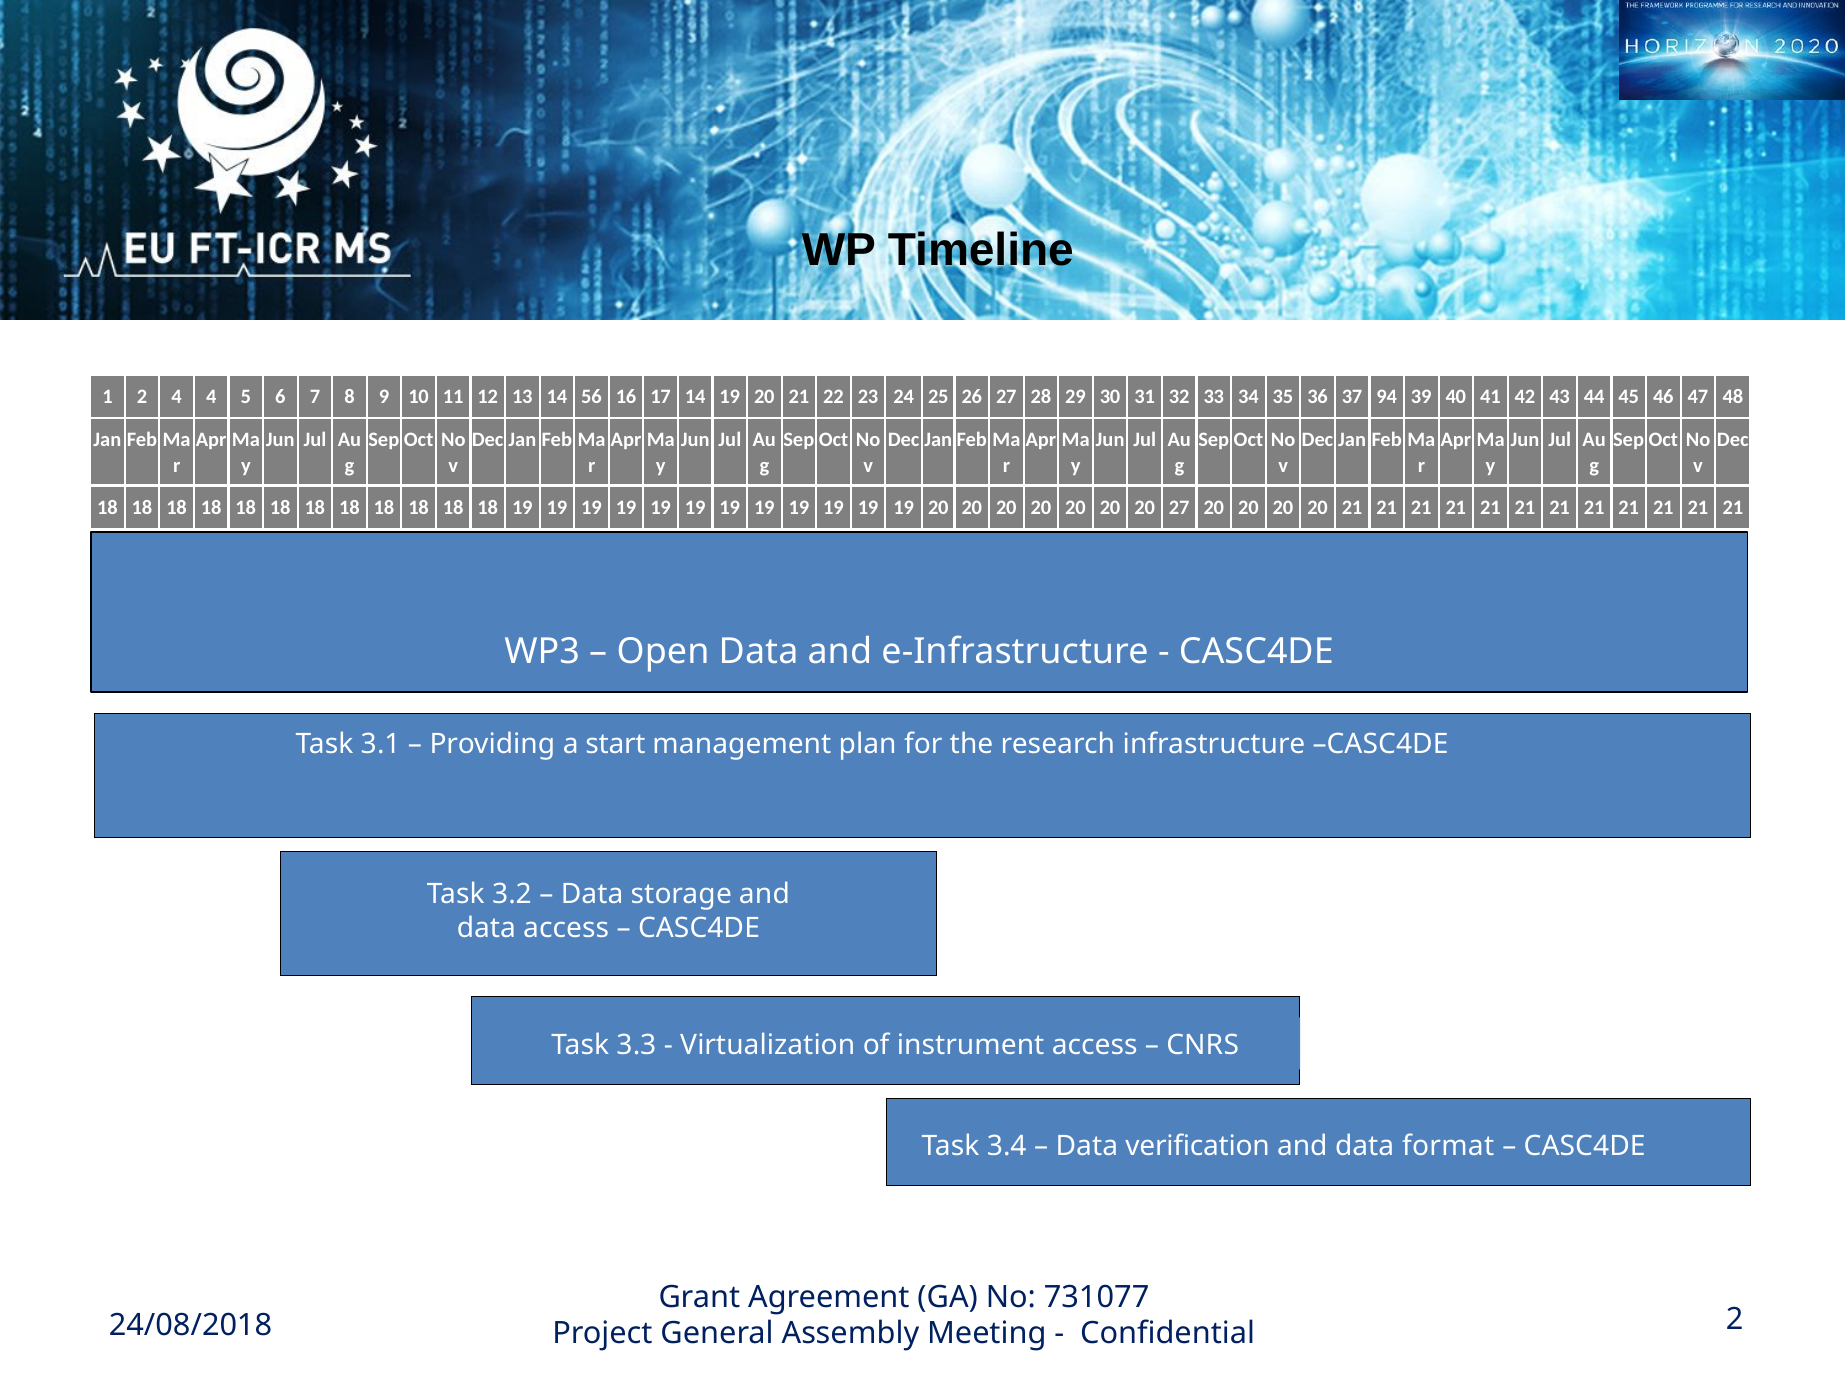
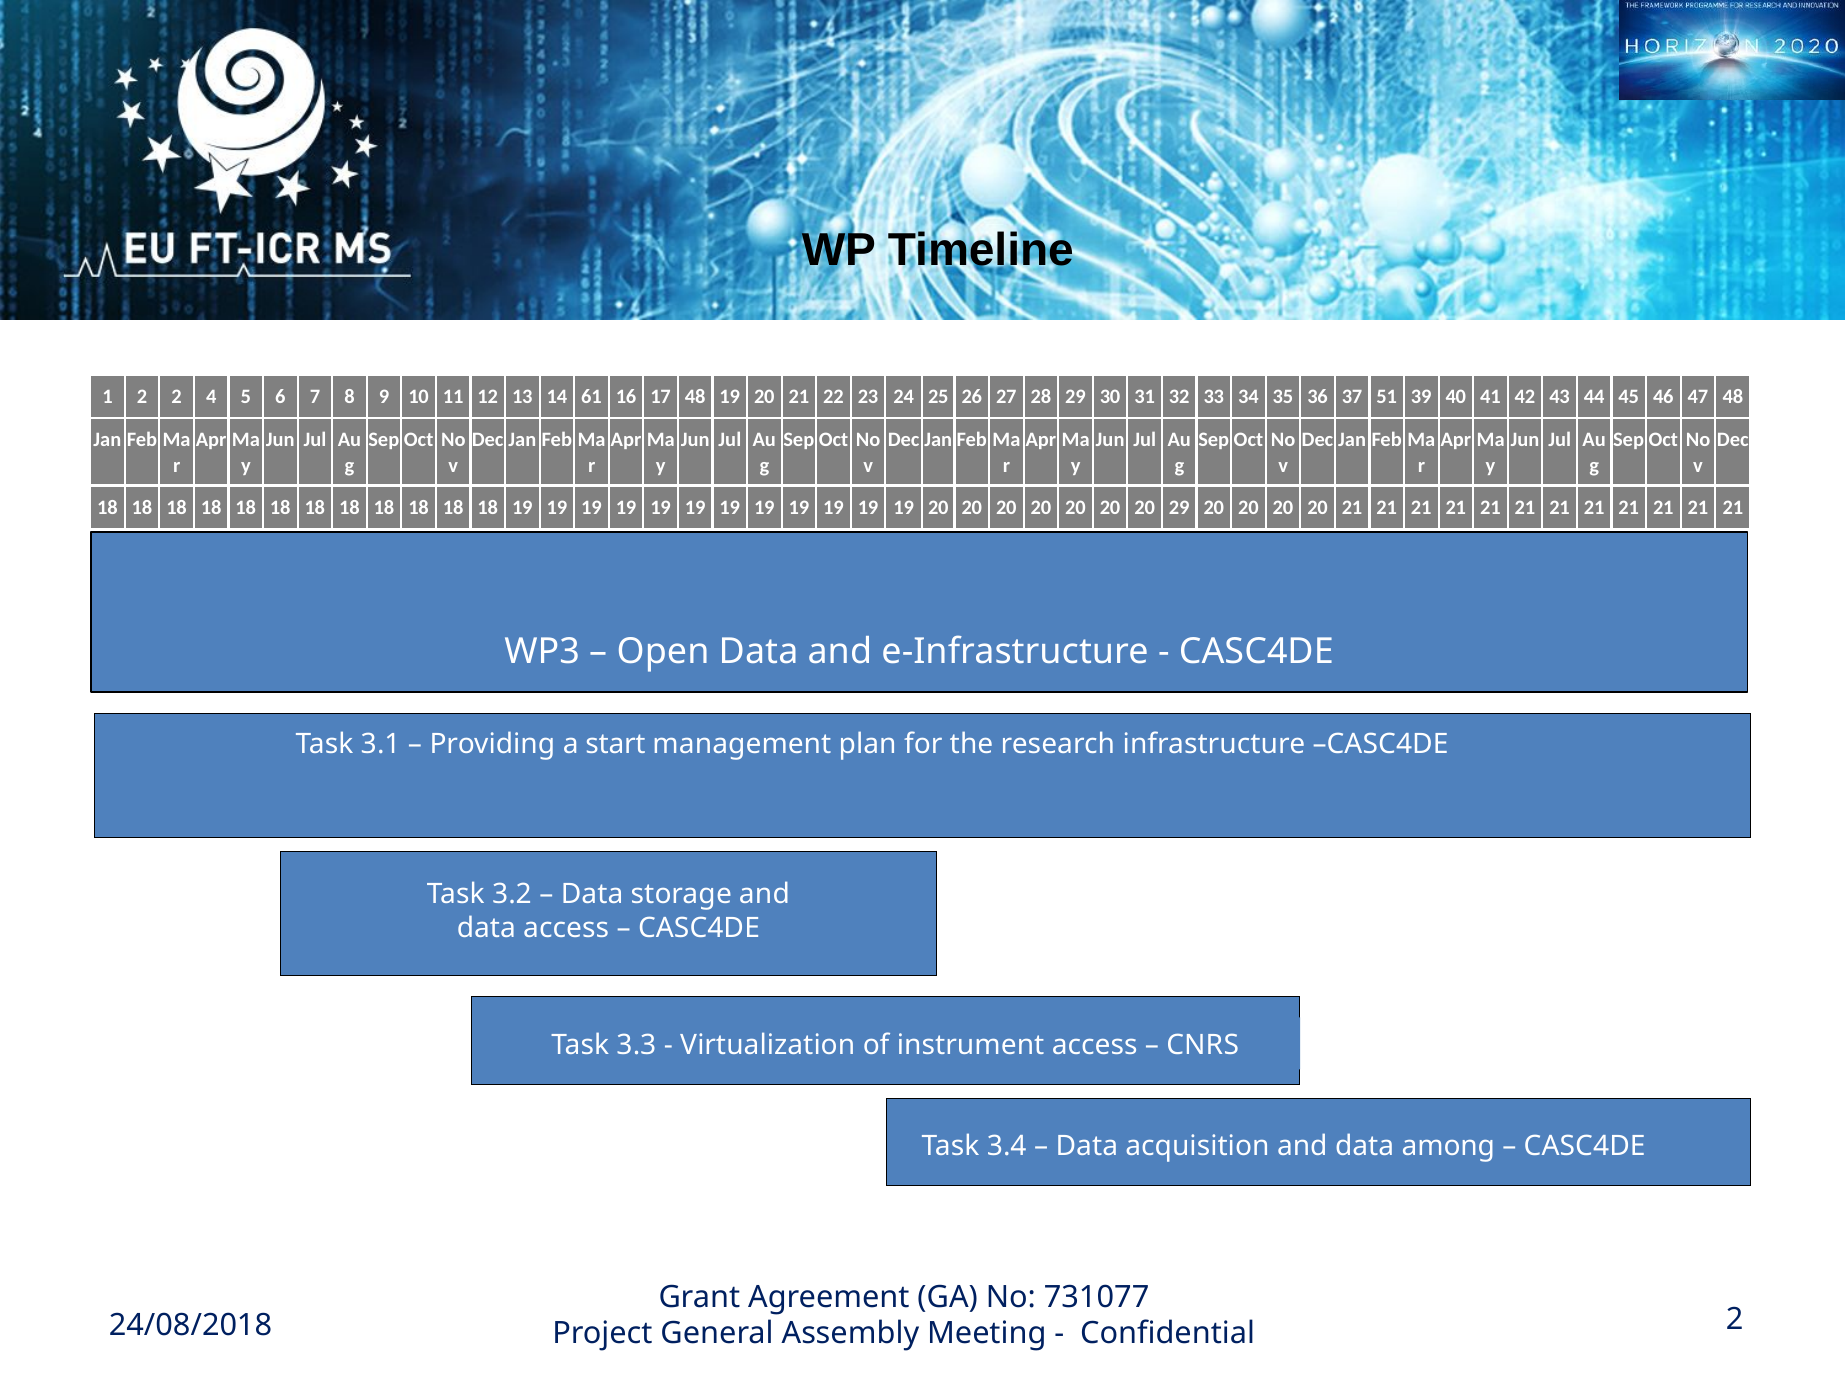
2 4: 4 -> 2 (177, 397)
56: 56 -> 61 (591, 397)
17 14: 14 -> 48 (695, 397)
94: 94 -> 51 (1387, 397)
20 27: 27 -> 29 (1179, 508)
verification: verification -> acquisition (1197, 1146)
format: format -> among (1448, 1146)
